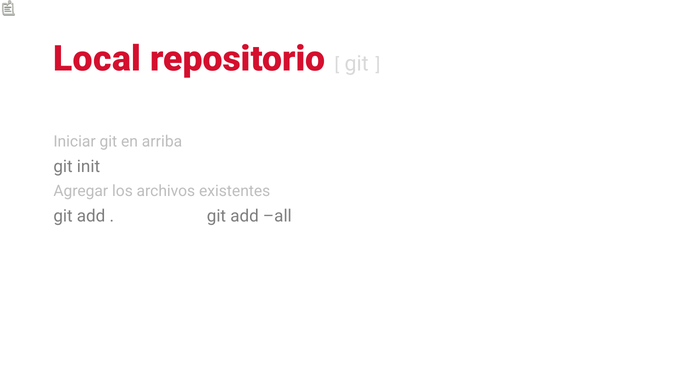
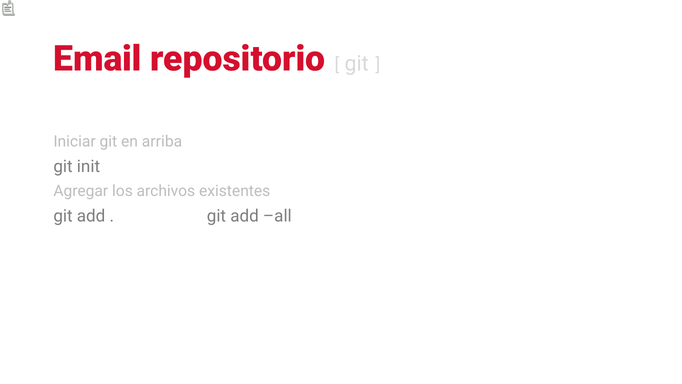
Local: Local -> Email (97, 59)
